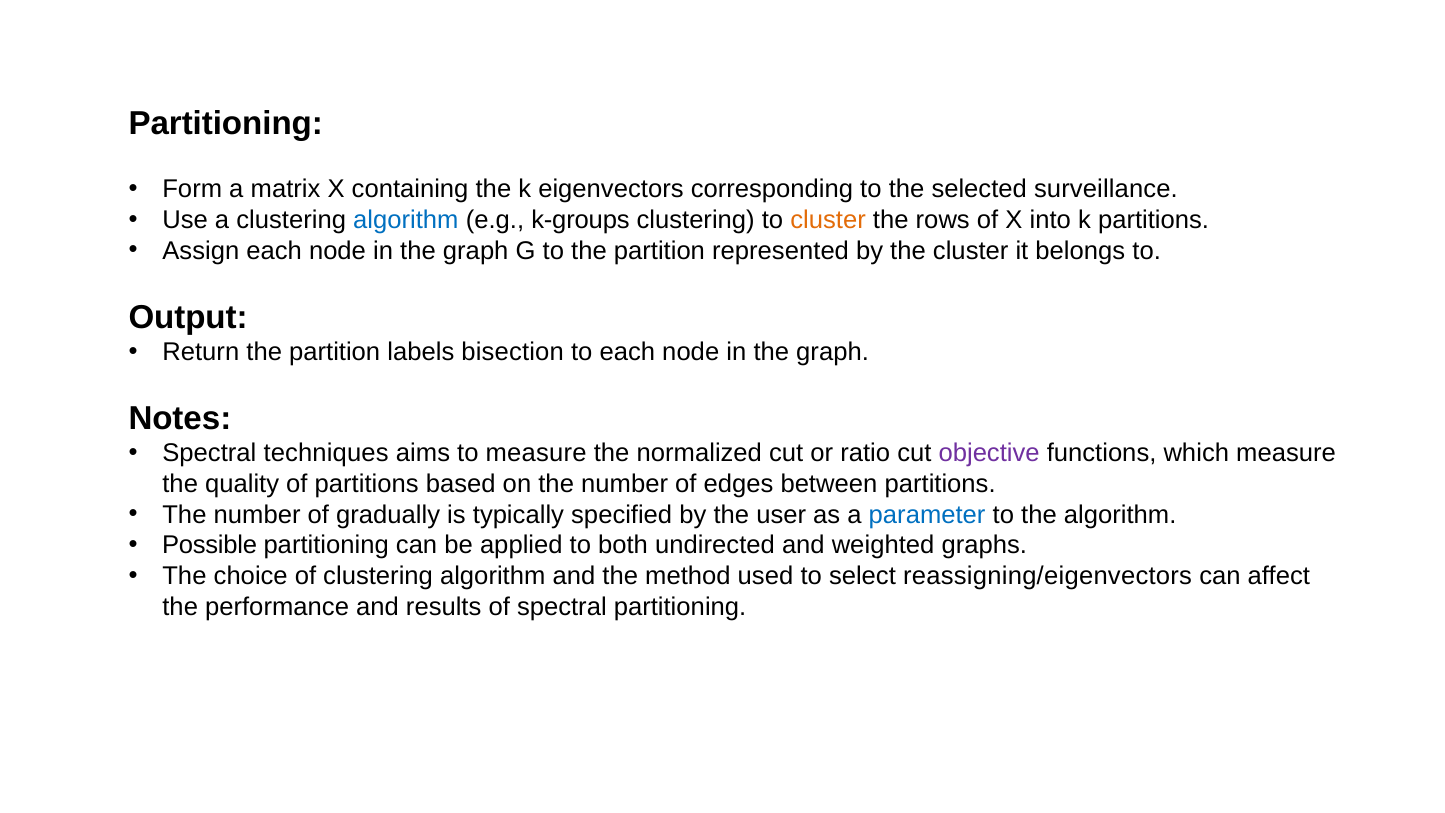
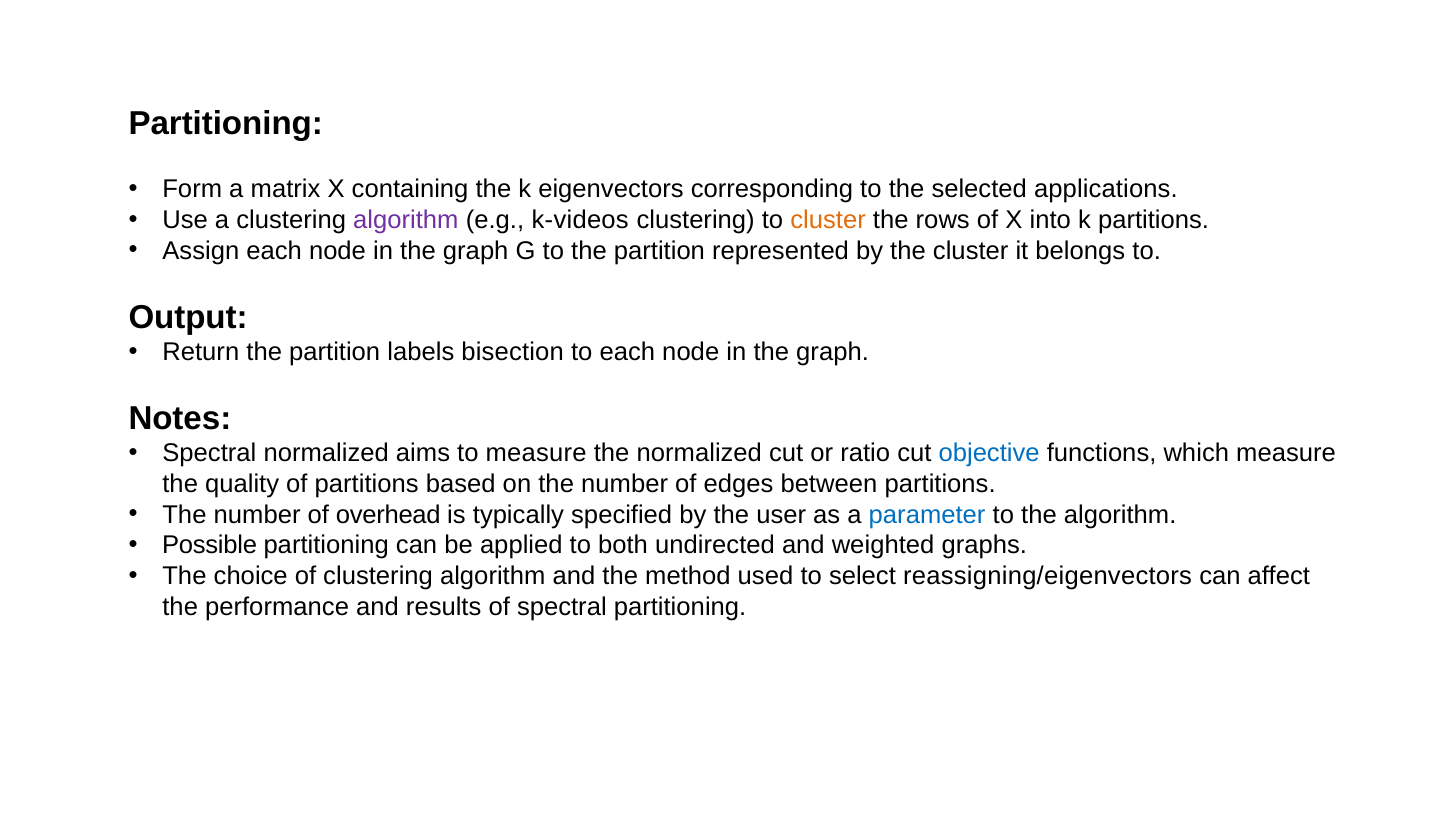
surveillance: surveillance -> applications (1106, 189)
algorithm colour: blue -> purple (406, 220)
k-groups: k-groups -> k-videos (580, 220)
Spectral techniques: techniques -> normalized (326, 453)
objective colour: purple -> blue (989, 453)
gradually: gradually -> overhead (388, 515)
